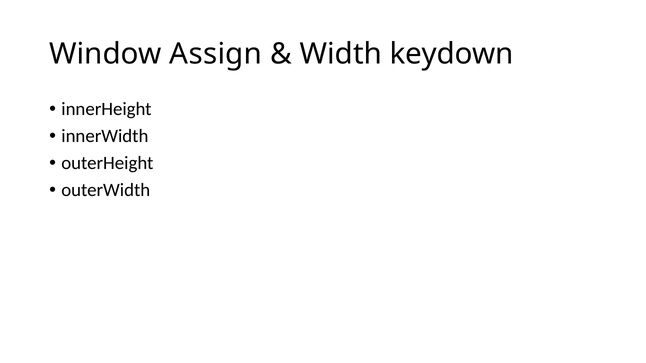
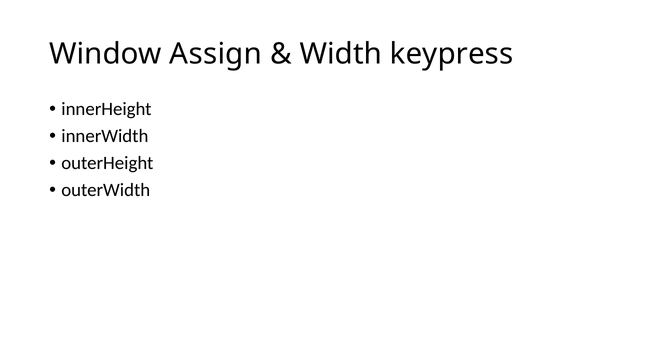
keydown: keydown -> keypress (452, 54)
